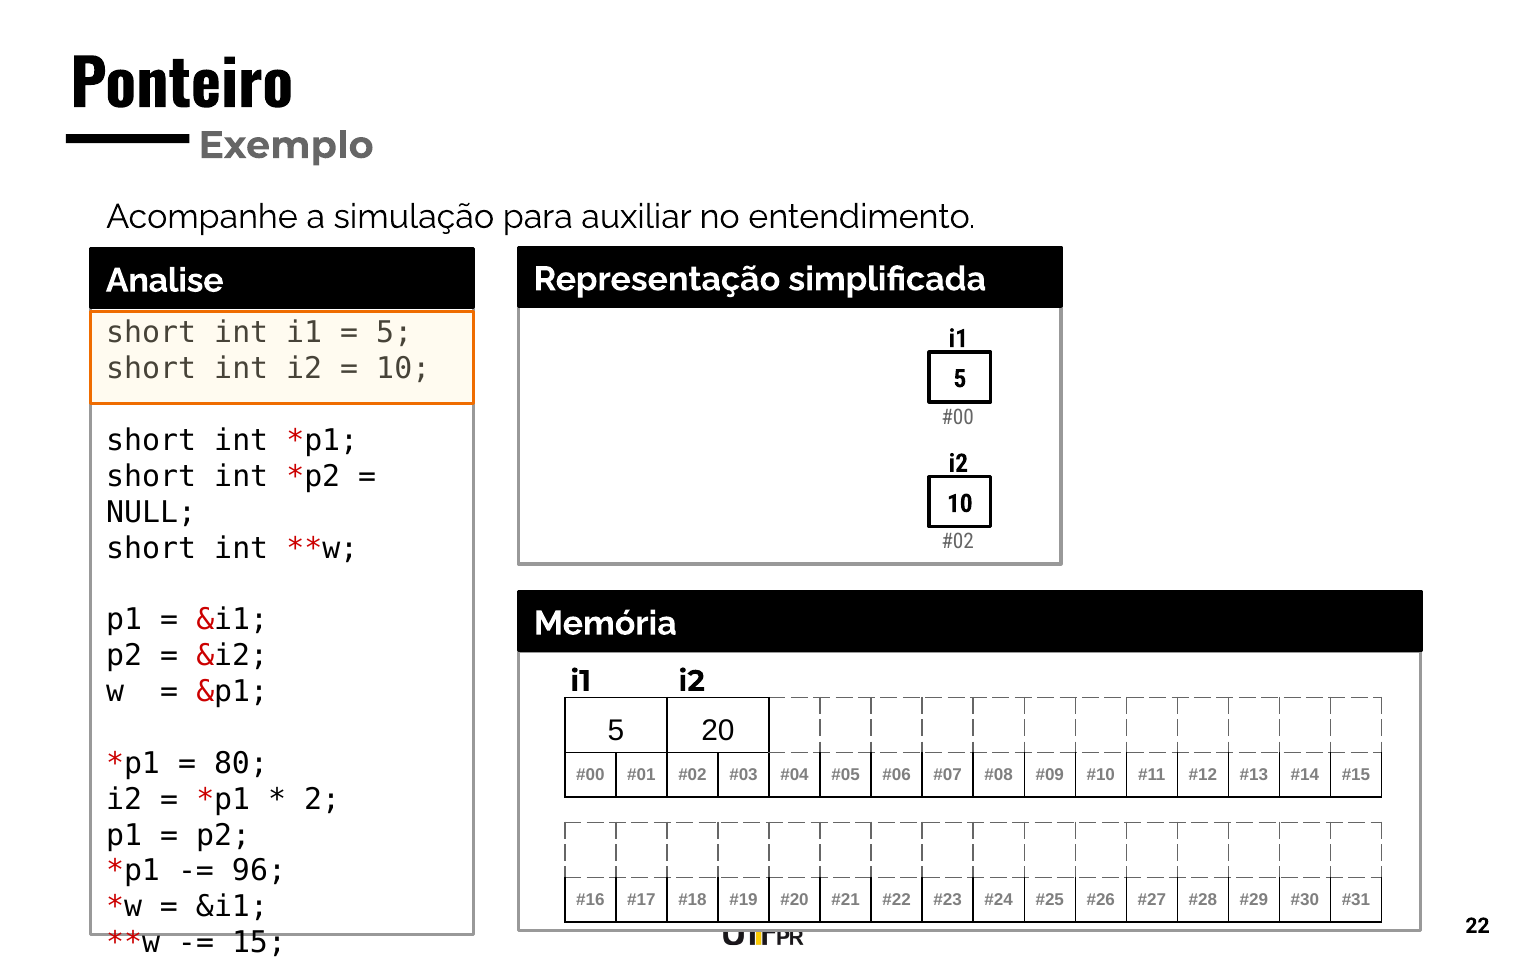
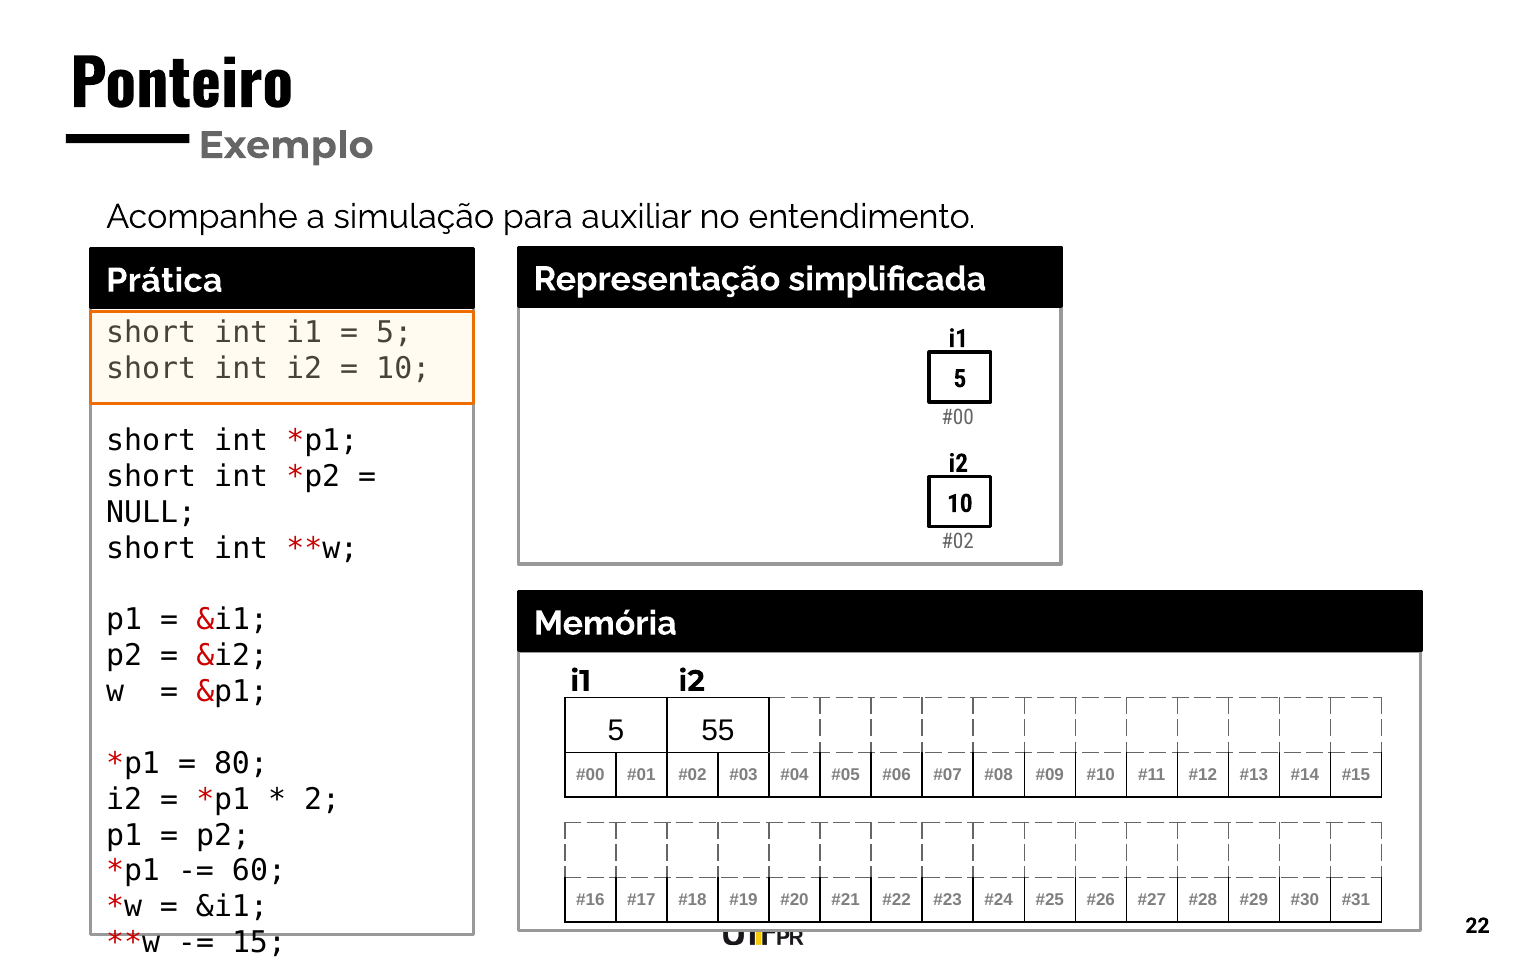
Analise: Analise -> Prática (164, 280)
20: 20 -> 55 (718, 730)
96: 96 -> 60 (259, 871)
